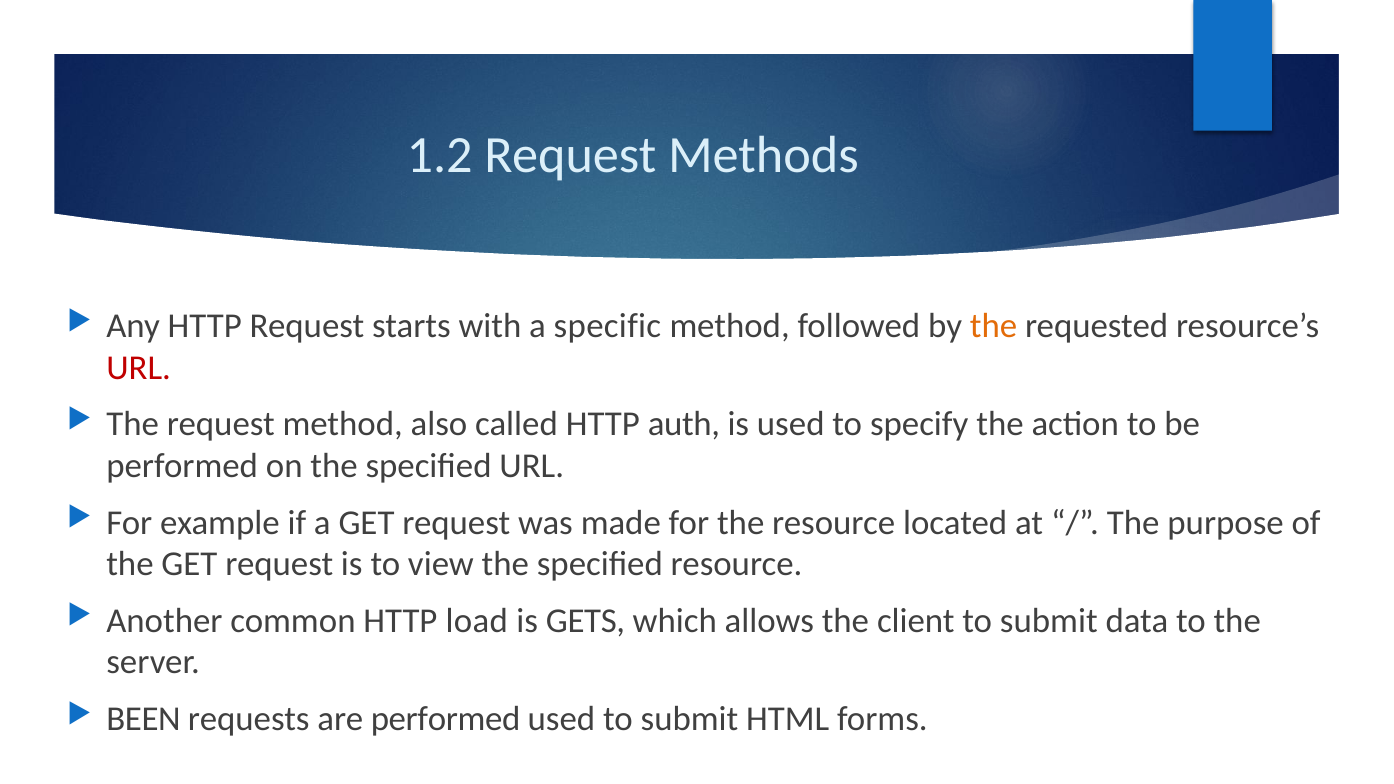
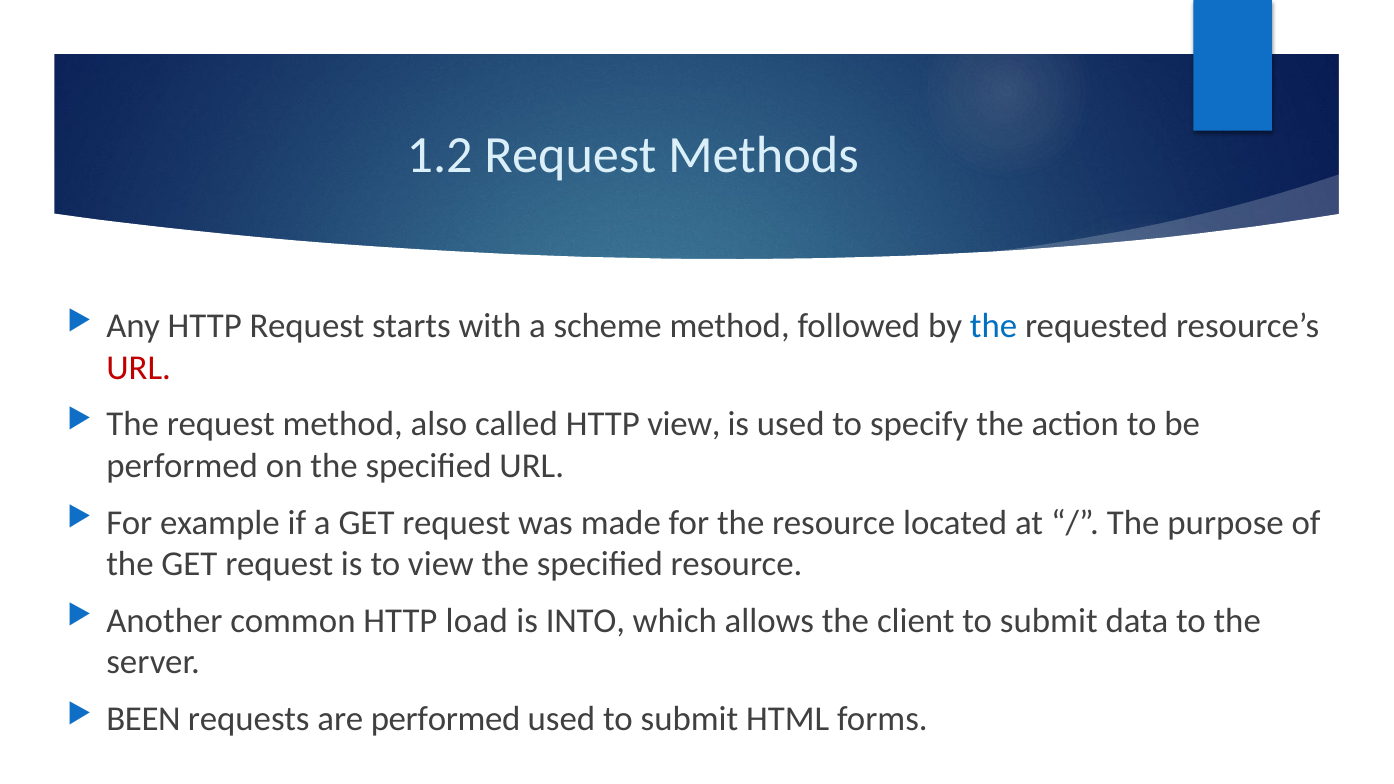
specific: specific -> scheme (608, 326)
the colour: orange -> blue (994, 326)
HTTP auth: auth -> view (684, 424)
GETS: GETS -> INTO (585, 621)
